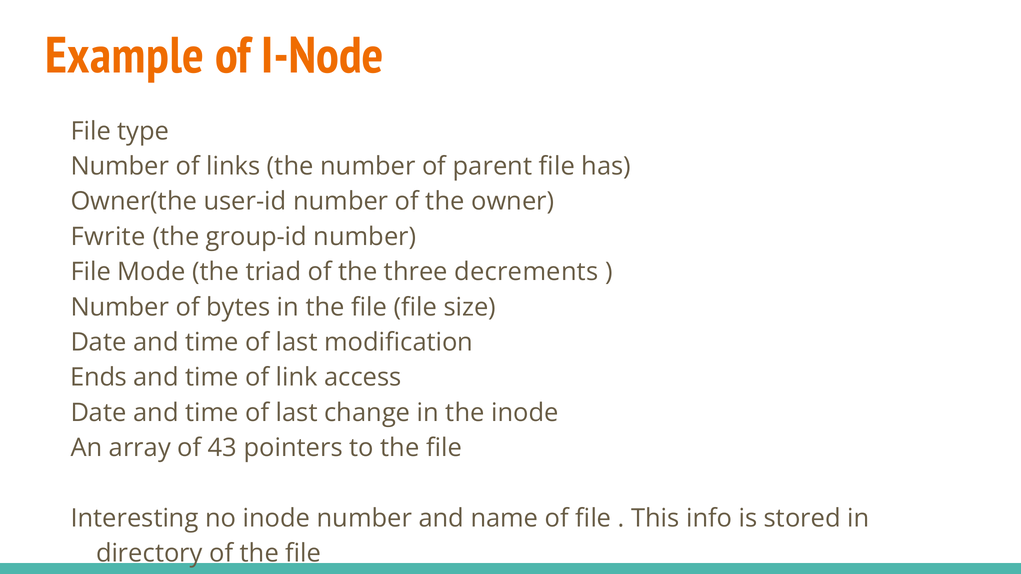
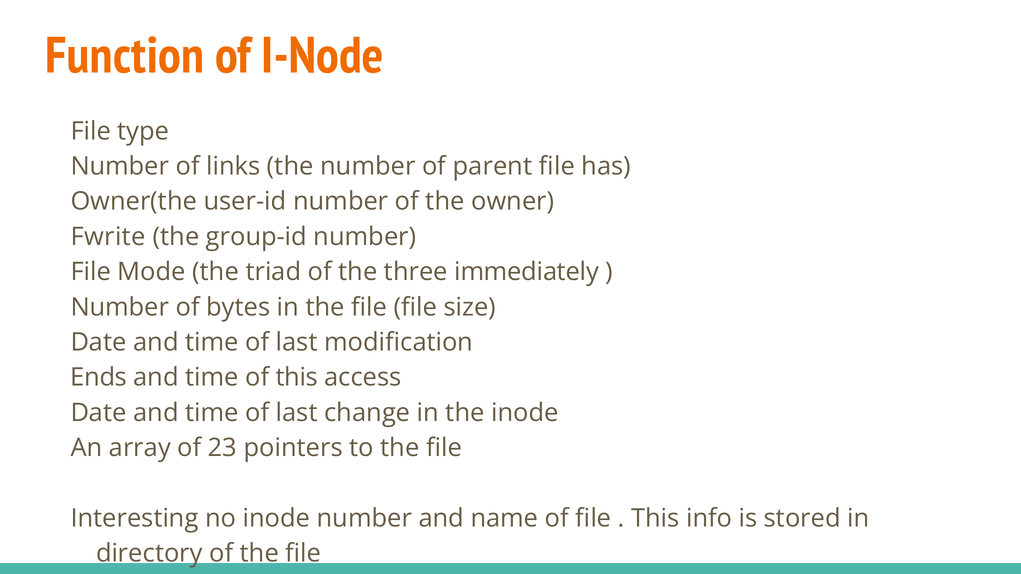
Example: Example -> Function (125, 56)
decrements: decrements -> immediately (527, 272)
of link: link -> this (297, 378)
43: 43 -> 23 (222, 448)
